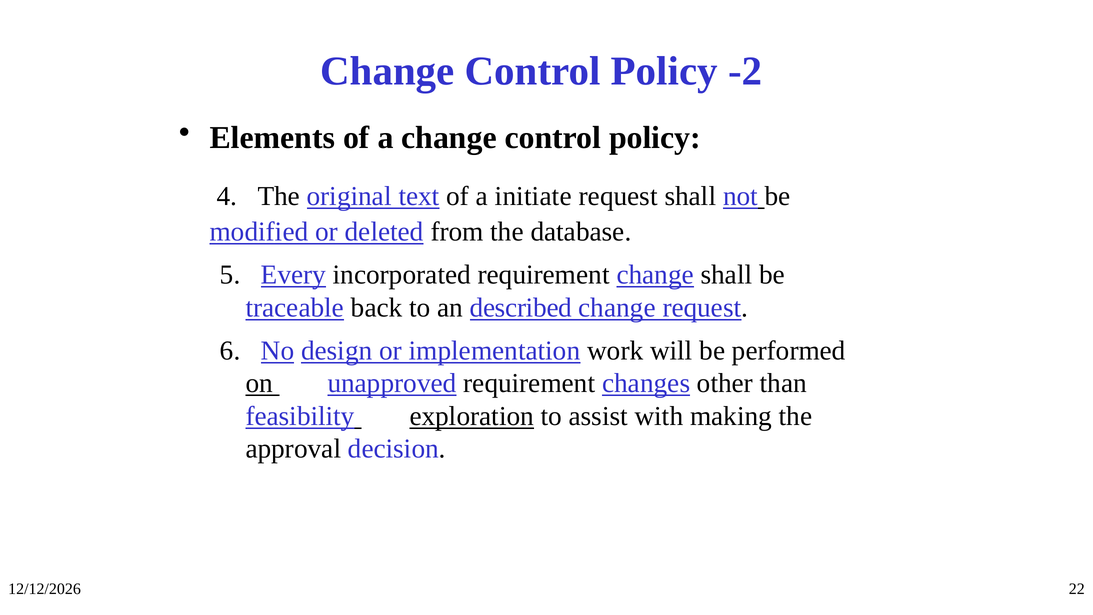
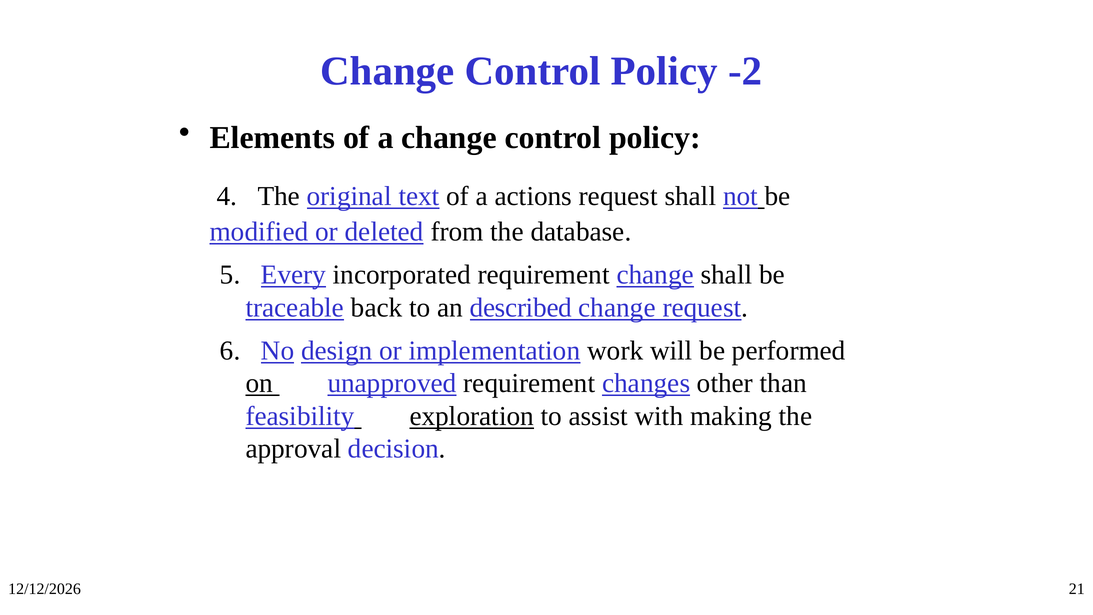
initiate: initiate -> actions (533, 196)
22: 22 -> 21 (1077, 589)
